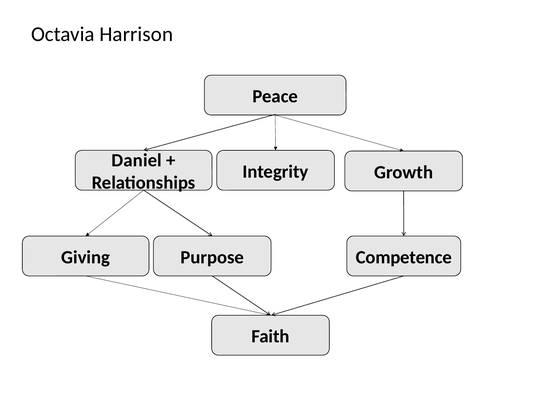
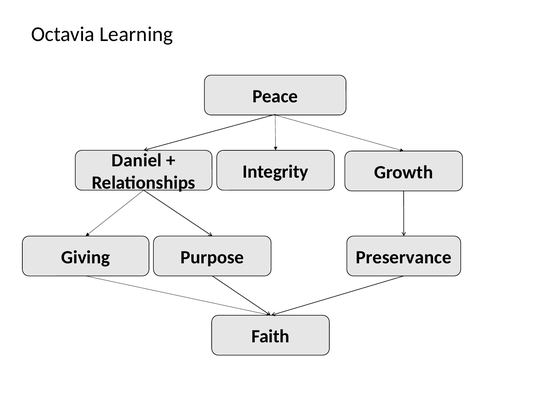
Harrison: Harrison -> Learning (136, 34)
Competence: Competence -> Preservance (404, 257)
